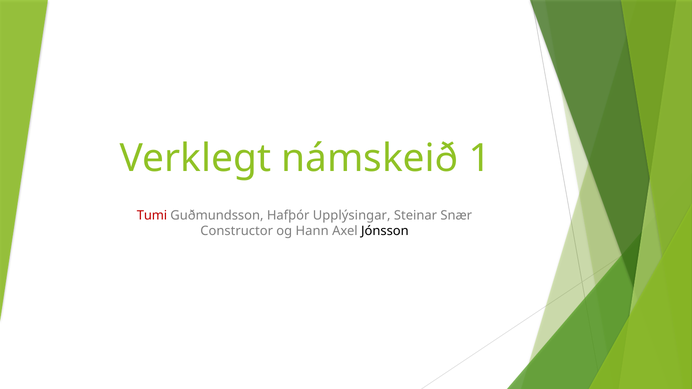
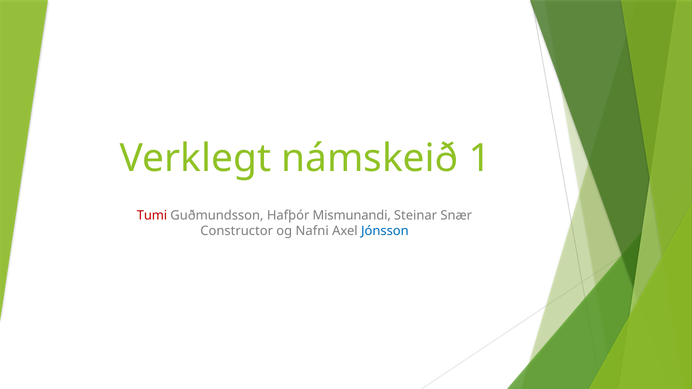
Upplýsingar: Upplýsingar -> Mismunandi (352, 216)
Hann: Hann -> Nafni (312, 231)
Jónsson colour: black -> blue (385, 231)
